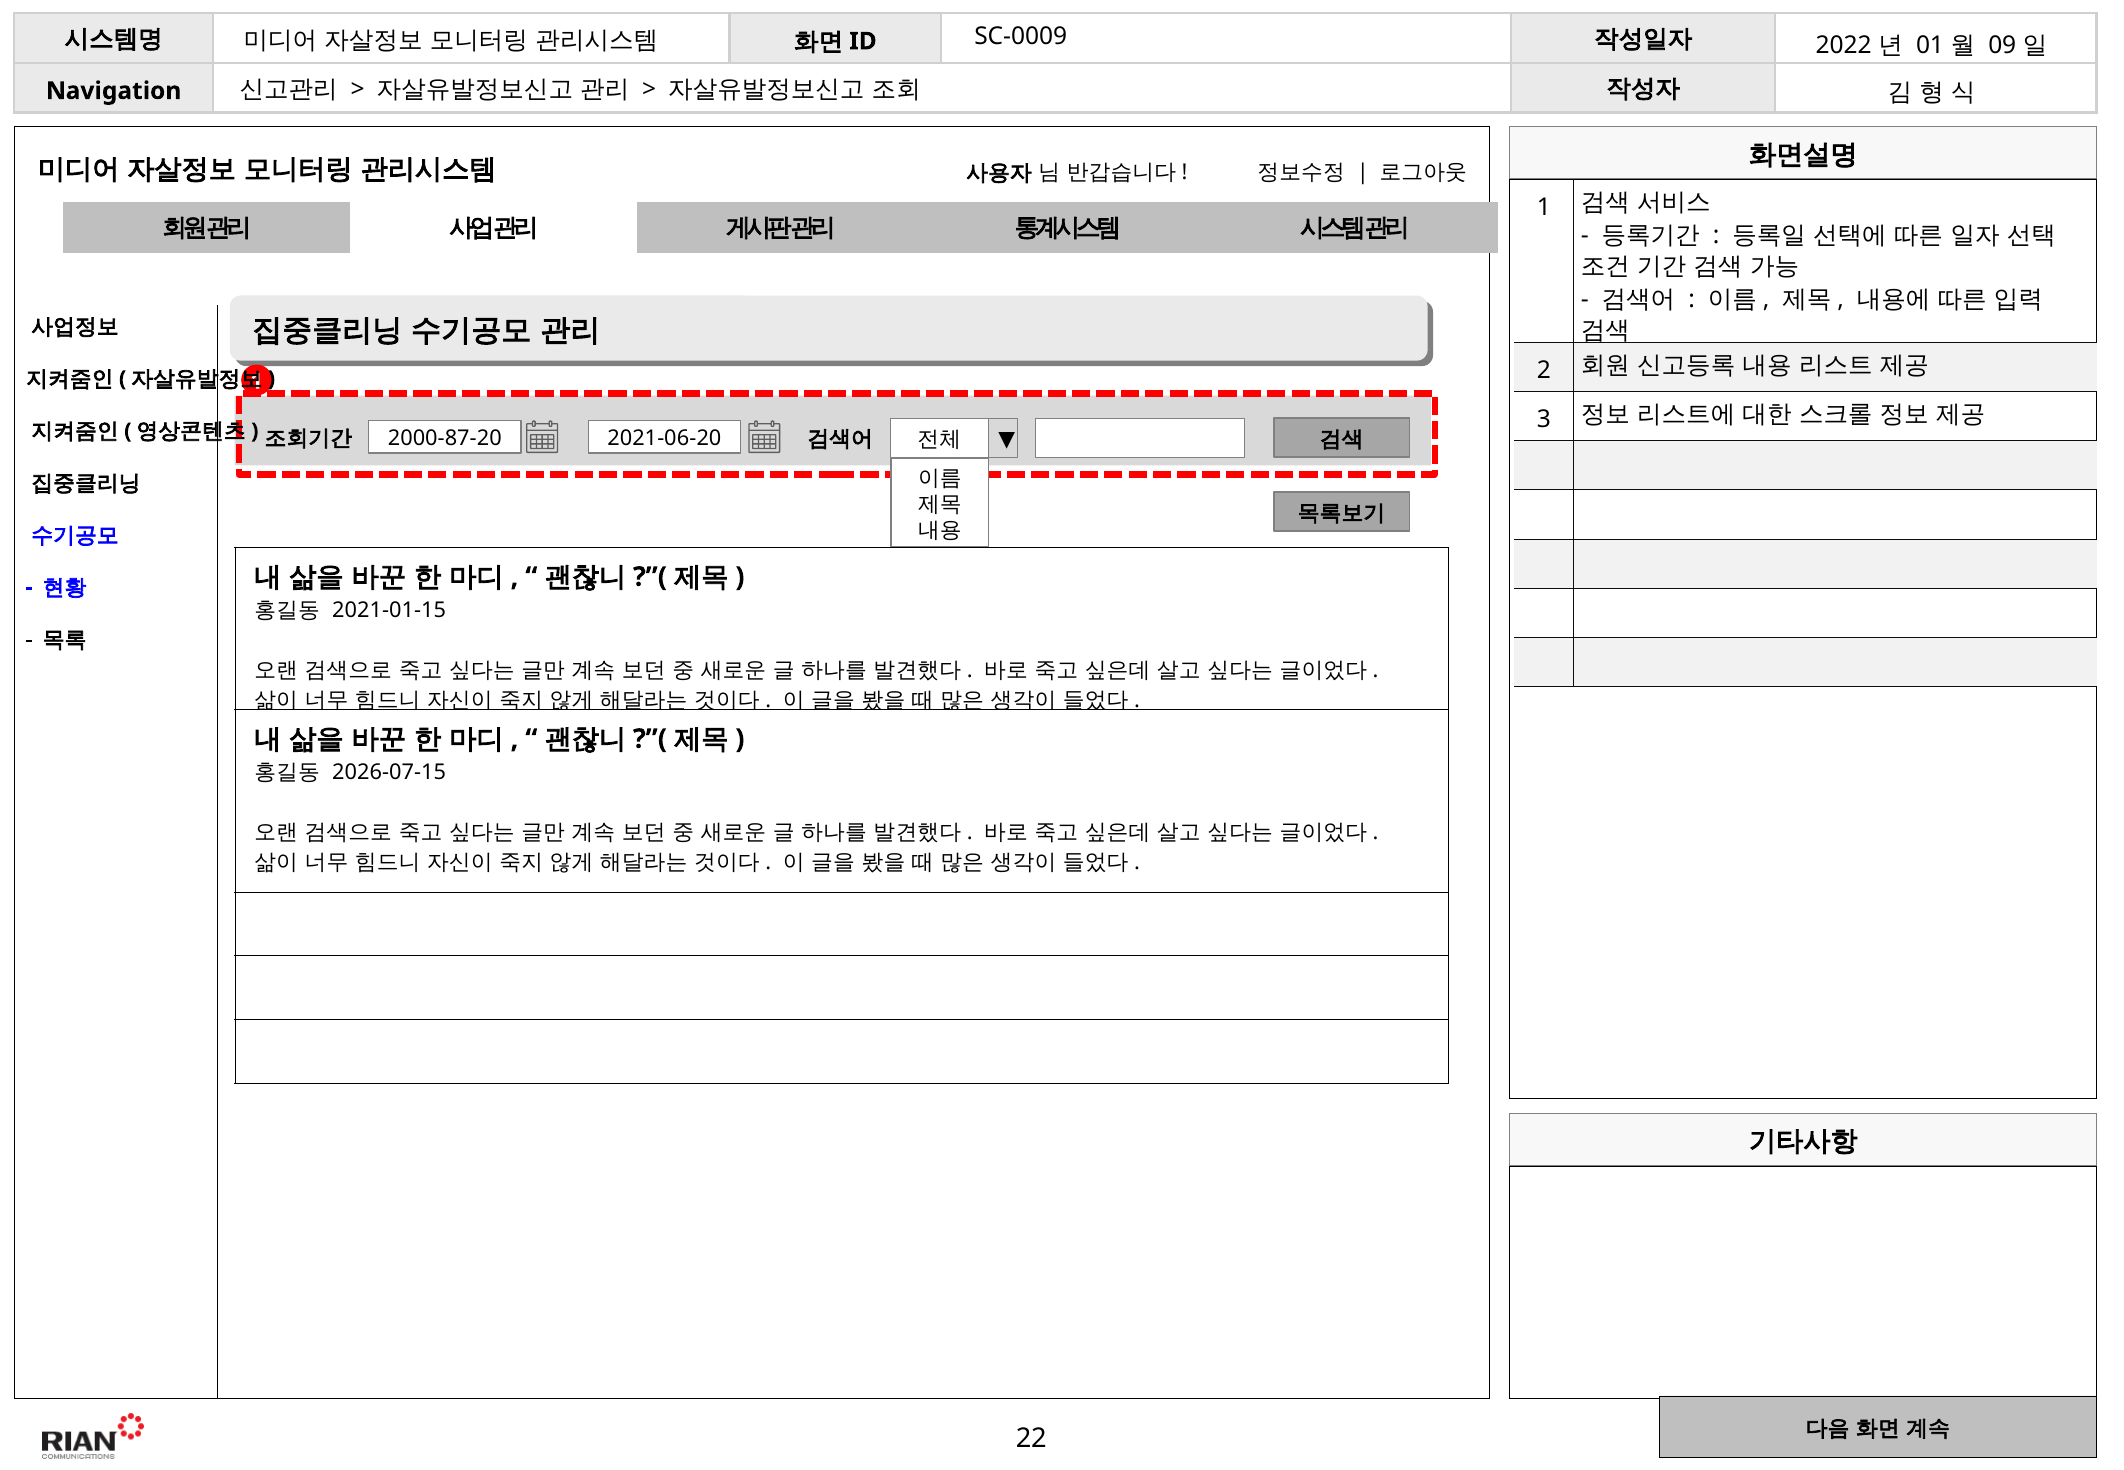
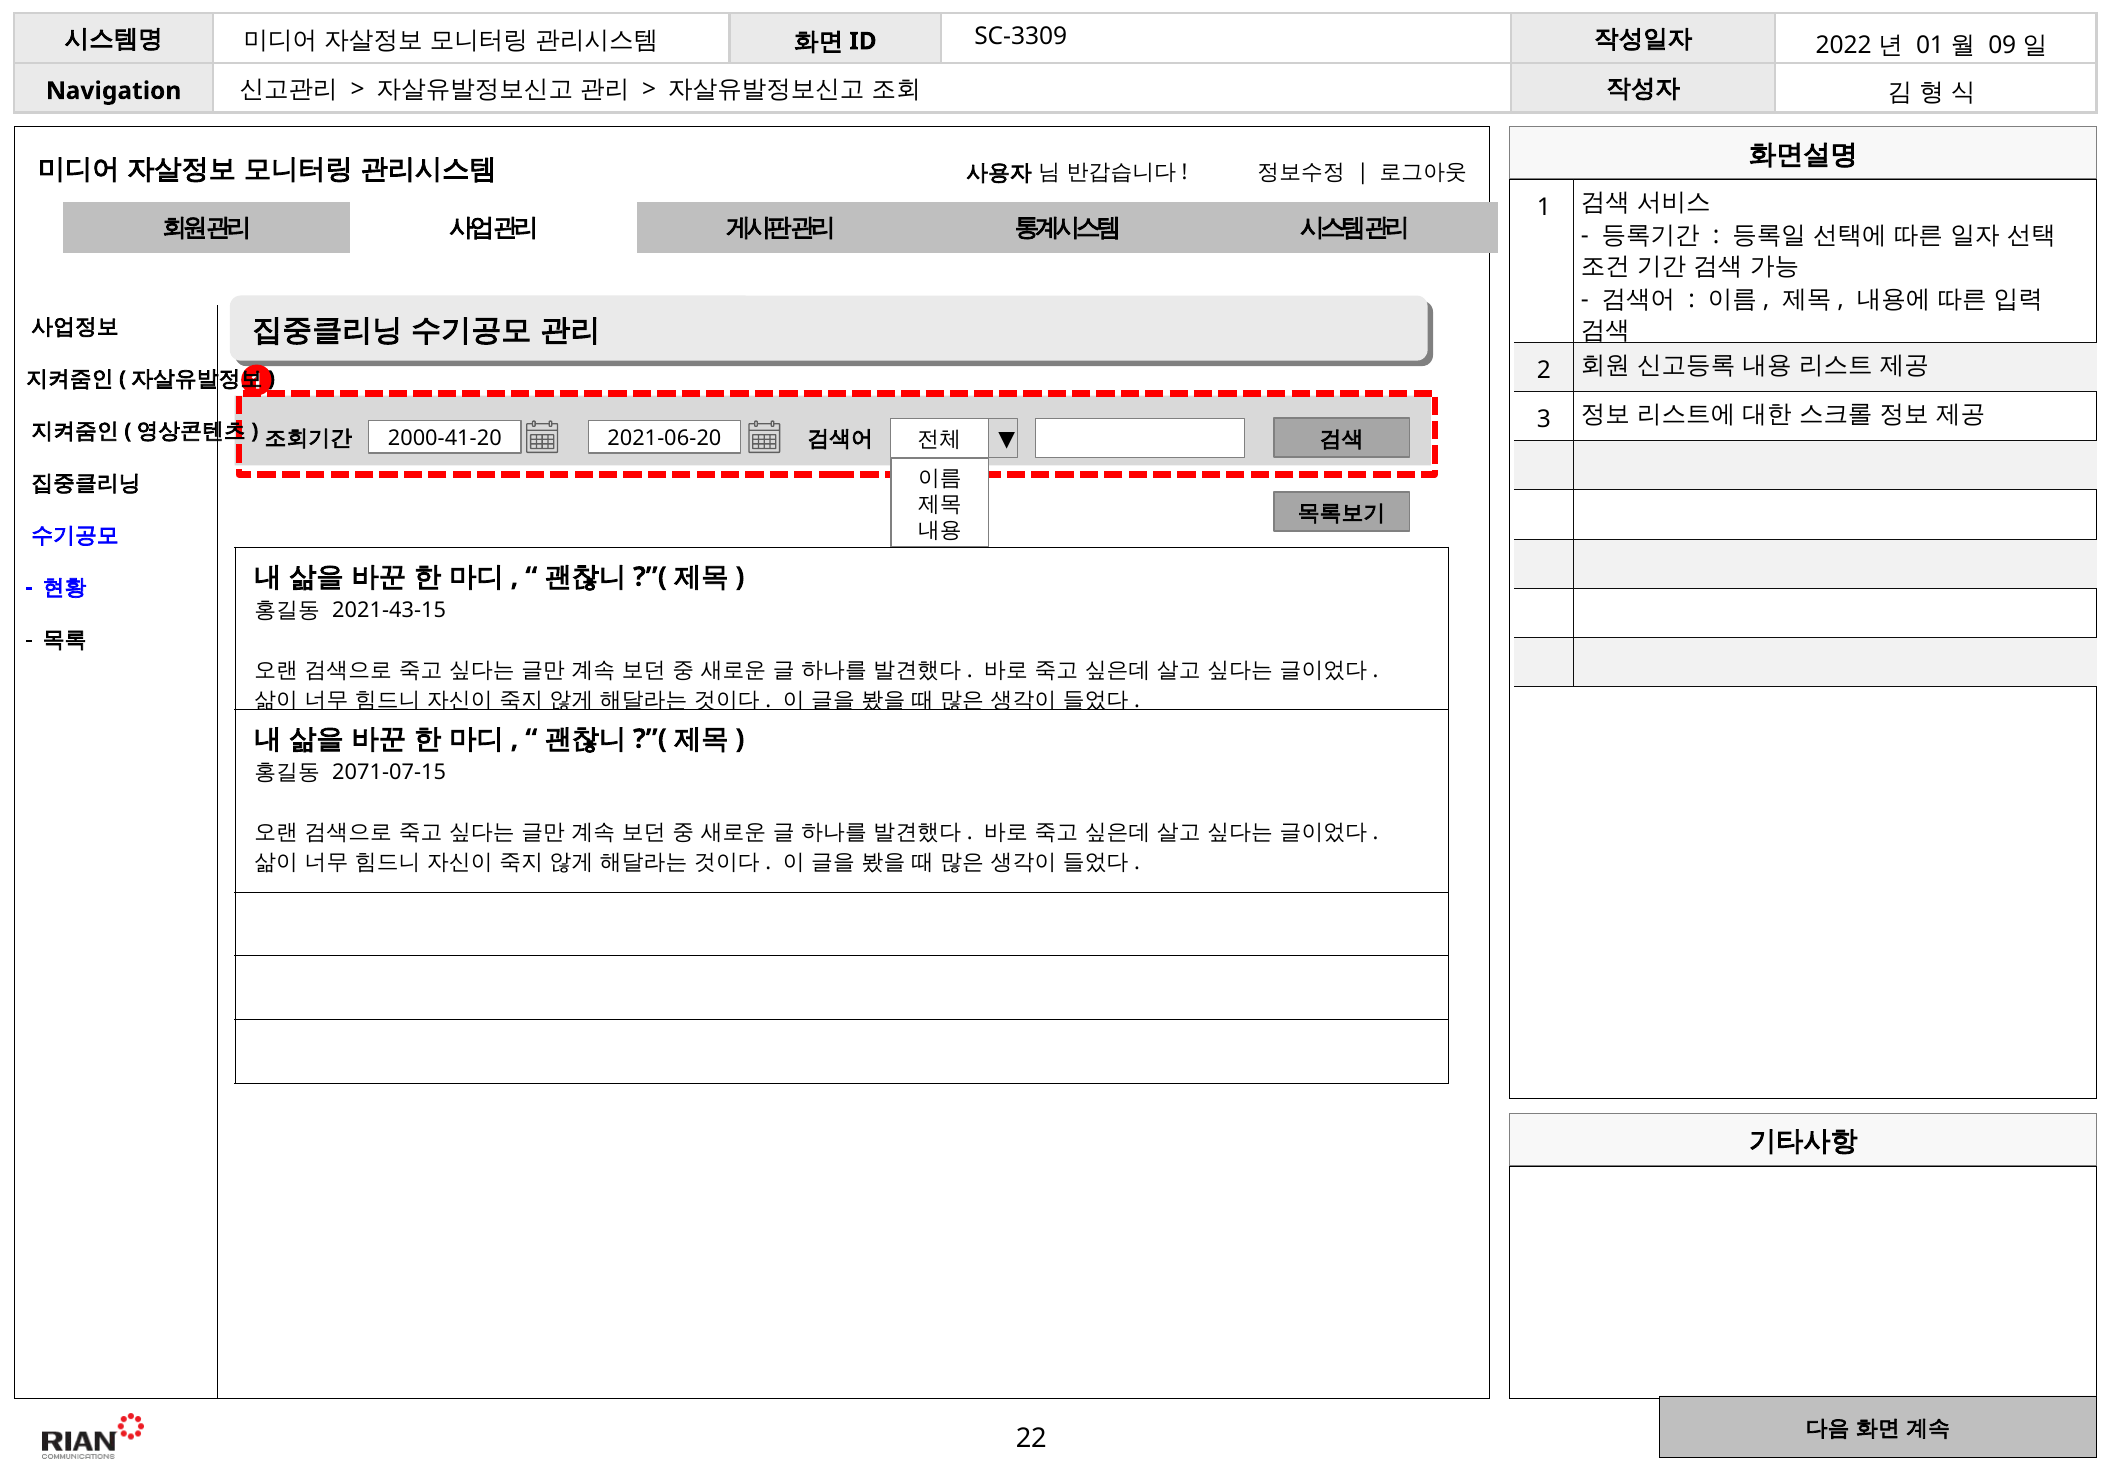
SC-0009: SC-0009 -> SC-3309 (1021, 37)
2000-87-20: 2000-87-20 -> 2000-41-20 (445, 439)
2021-01-15: 2021-01-15 -> 2021-43-15 (389, 611)
2026-07-15: 2026-07-15 -> 2071-07-15 (389, 773)
